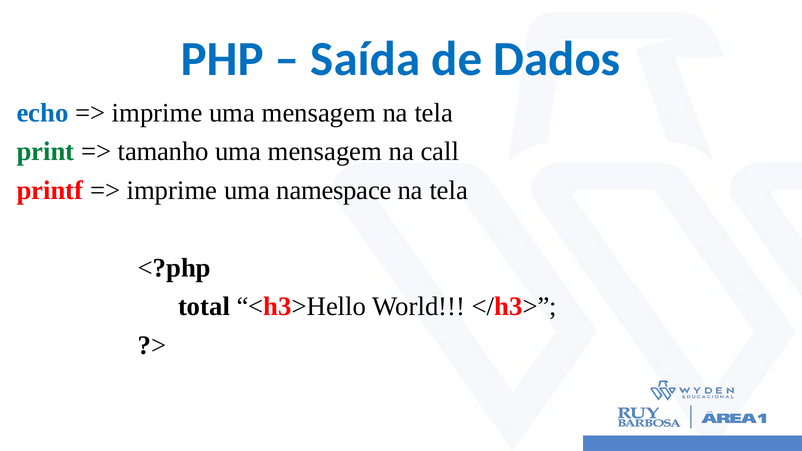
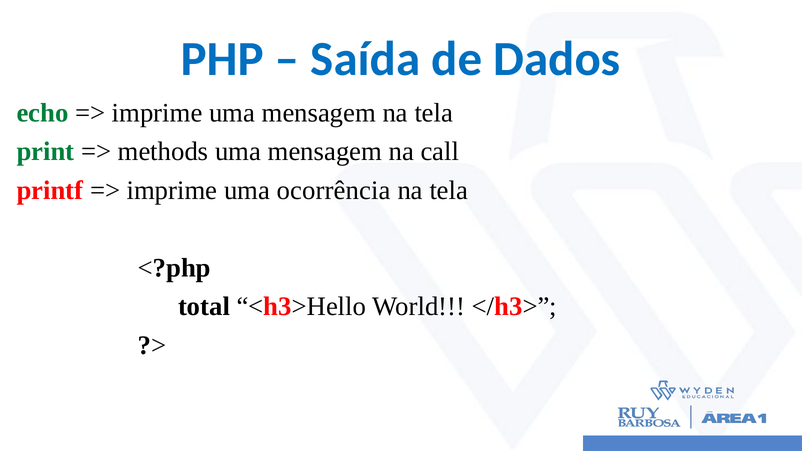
echo colour: blue -> green (42, 113)
tamanho: tamanho -> methods (163, 152)
namespace: namespace -> ocorrência (334, 190)
